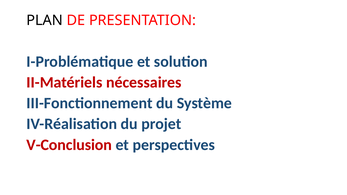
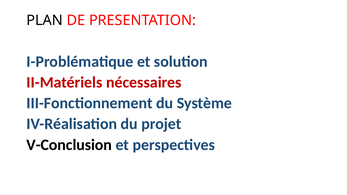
V-Conclusion colour: red -> black (69, 145)
